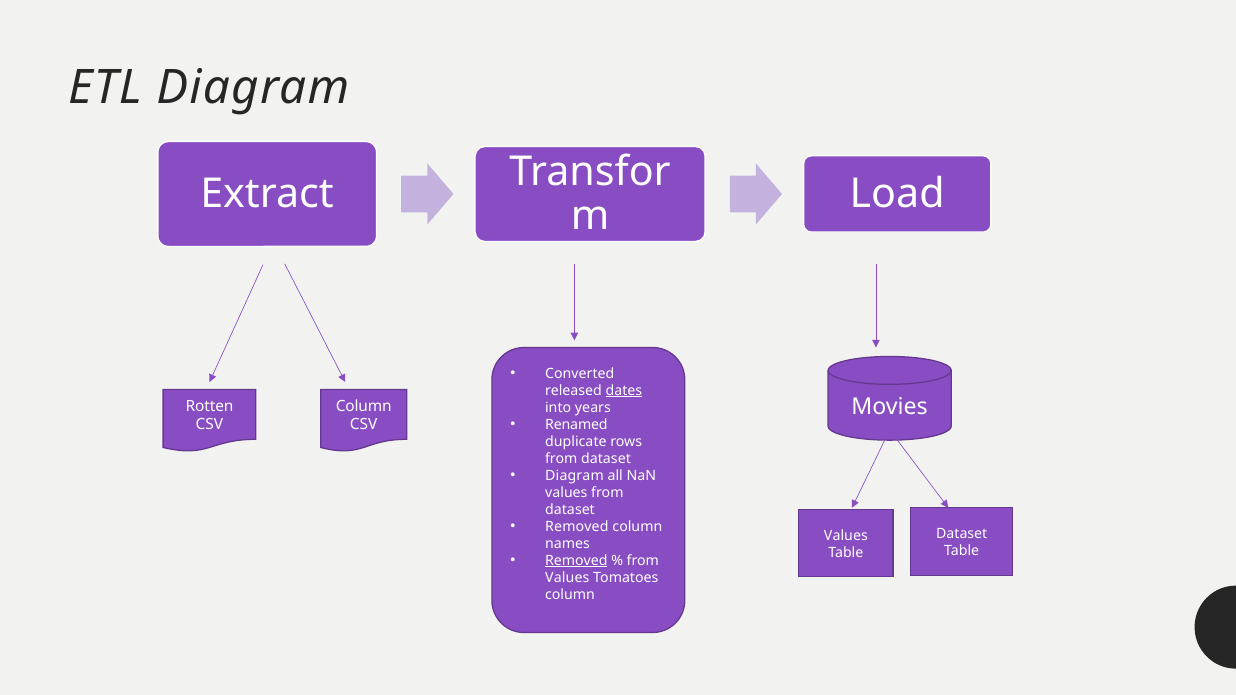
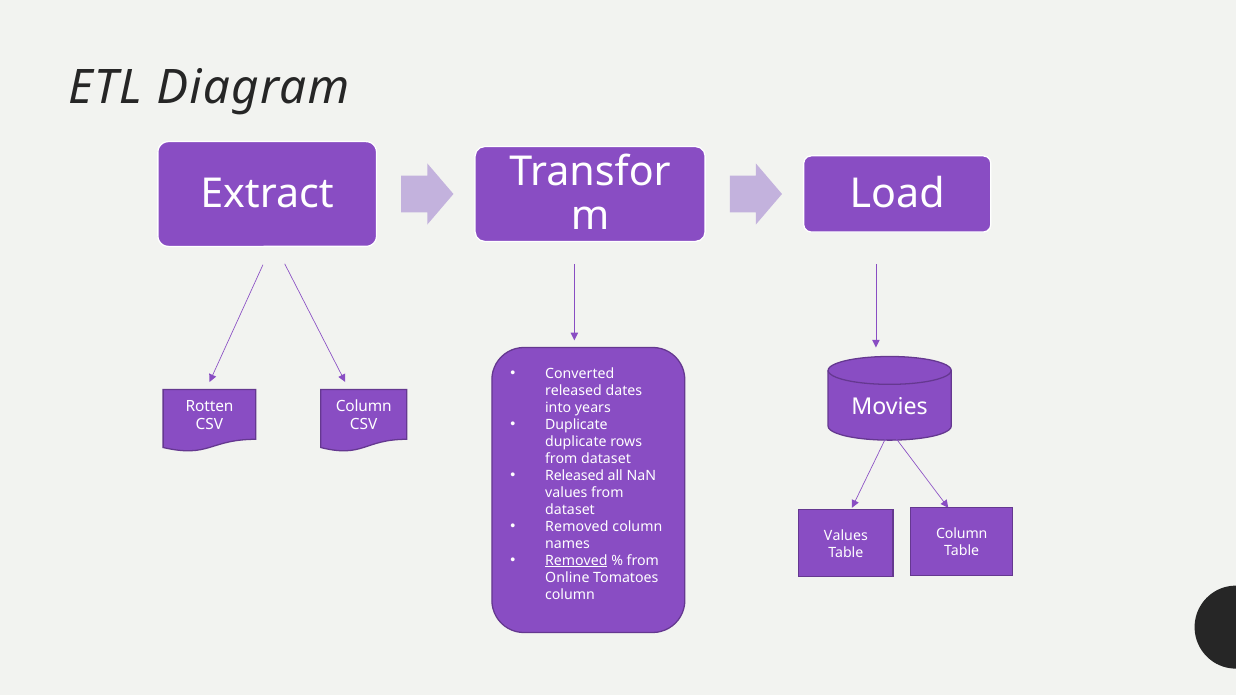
dates underline: present -> none (624, 391)
Renamed: Renamed -> Duplicate (576, 425)
Diagram: Diagram -> Released (575, 476)
Dataset: Dataset -> Column (962, 534)
Values: Values -> Online (567, 578)
